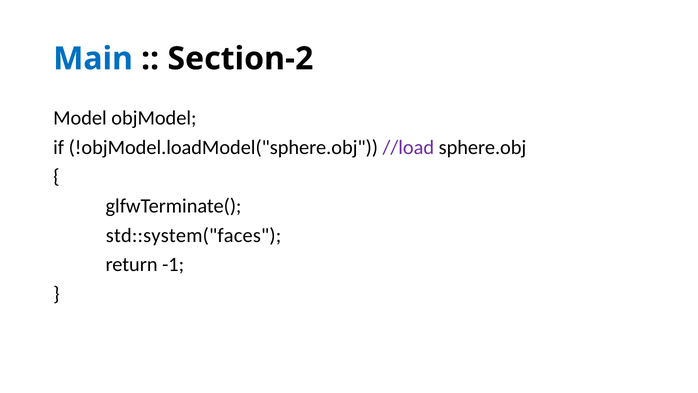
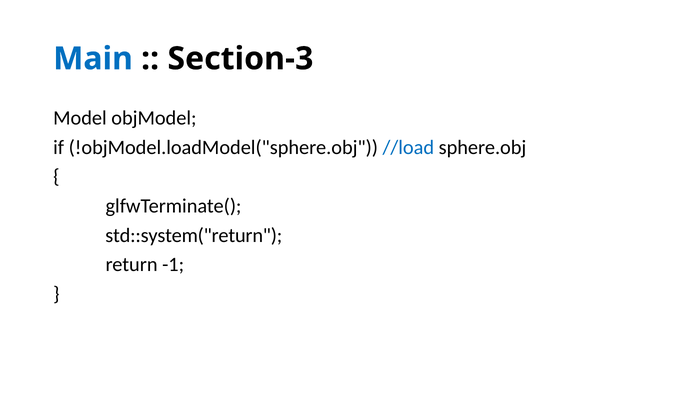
Section-2: Section-2 -> Section-3 (240, 59)
//load colour: purple -> blue (408, 147)
std::system("faces: std::system("faces -> std::system("return (194, 235)
